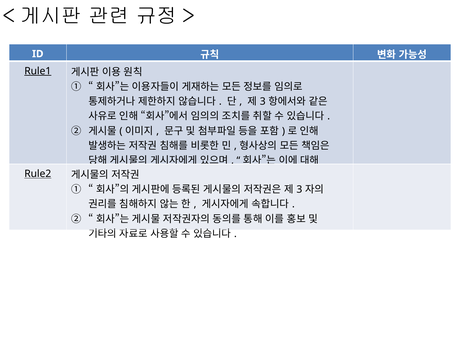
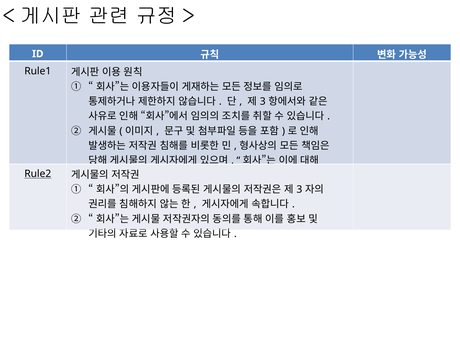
Rule1 underline: present -> none (38, 71)
